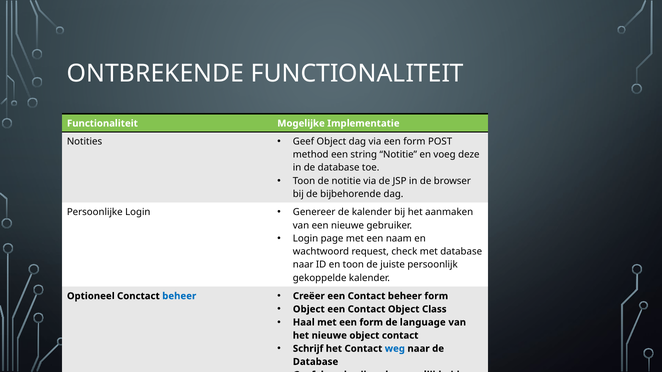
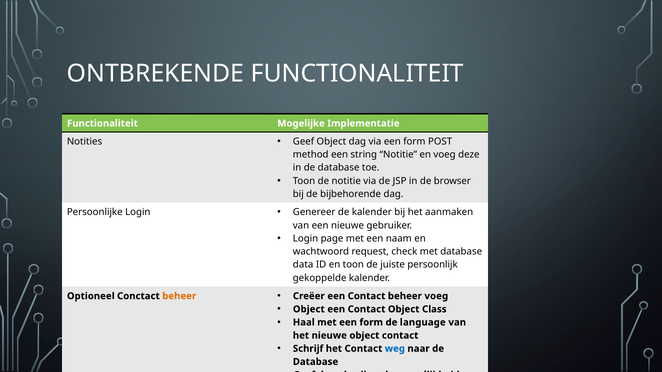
naar: naar -> data (303, 265)
beheer colour: blue -> orange (179, 296)
beheer form: form -> voeg (436, 296)
